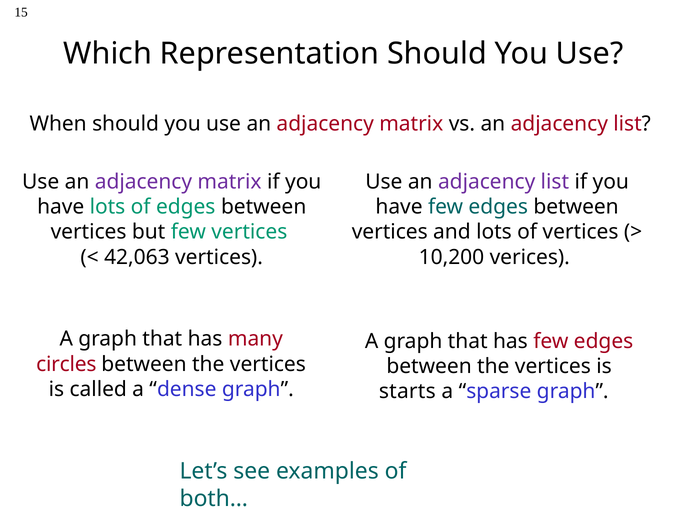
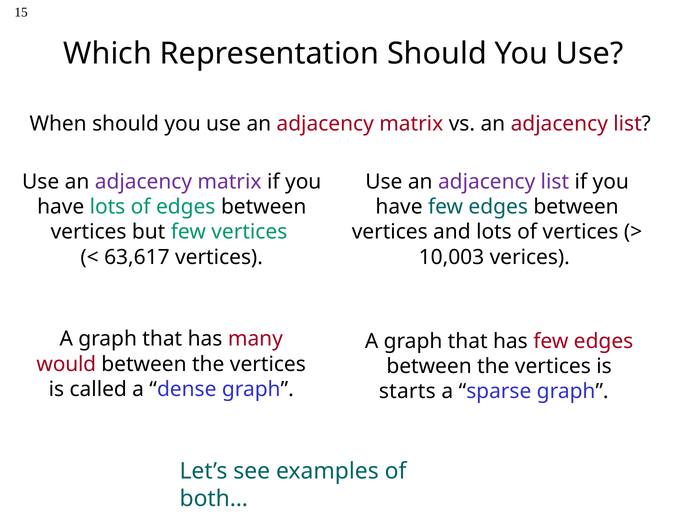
42,063: 42,063 -> 63,617 (137, 257)
10,200: 10,200 -> 10,003 (451, 257)
circles: circles -> would (66, 364)
